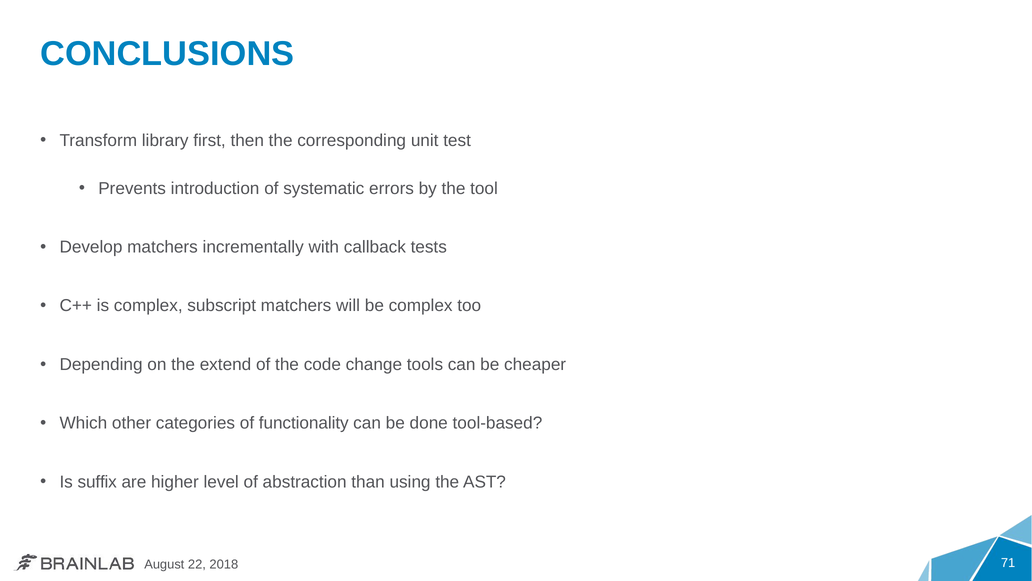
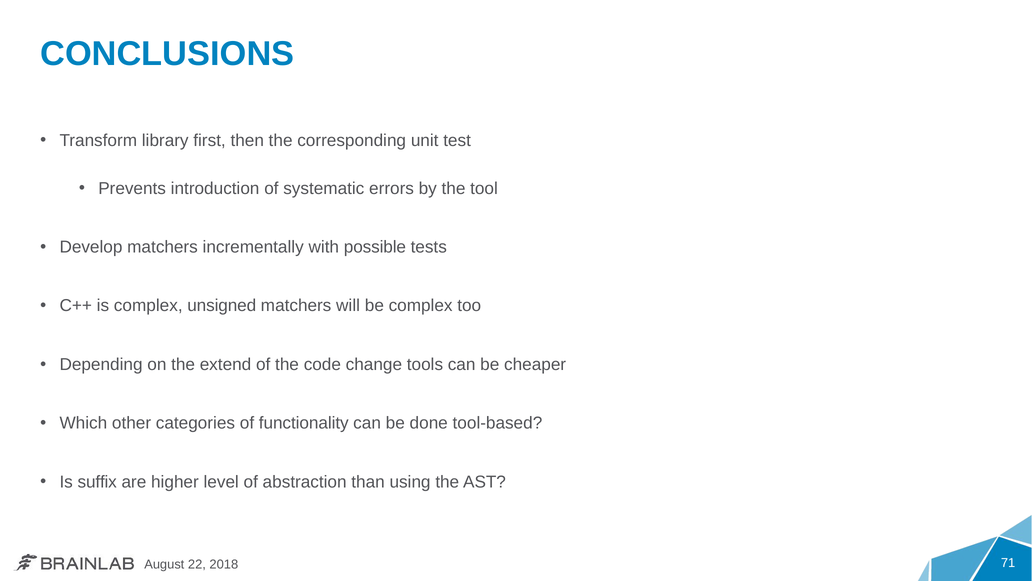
callback: callback -> possible (375, 247)
subscript: subscript -> unsigned (222, 306)
